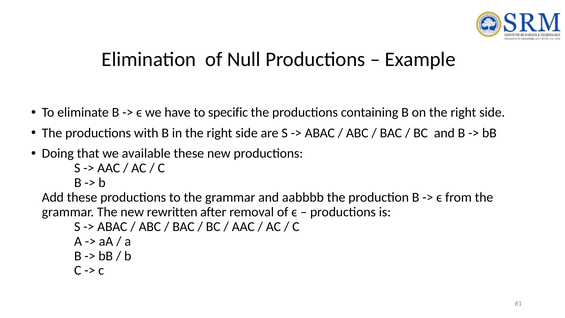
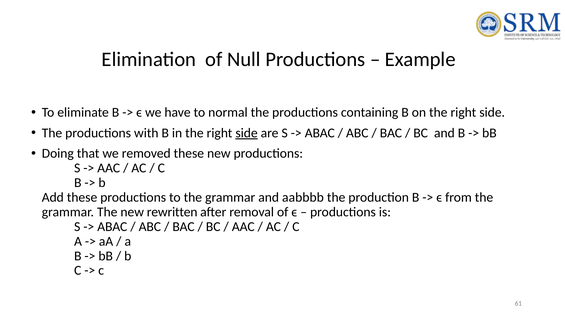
specific: specific -> normal (228, 112)
side underline: none -> present (247, 133)
available: available -> removed (146, 153)
